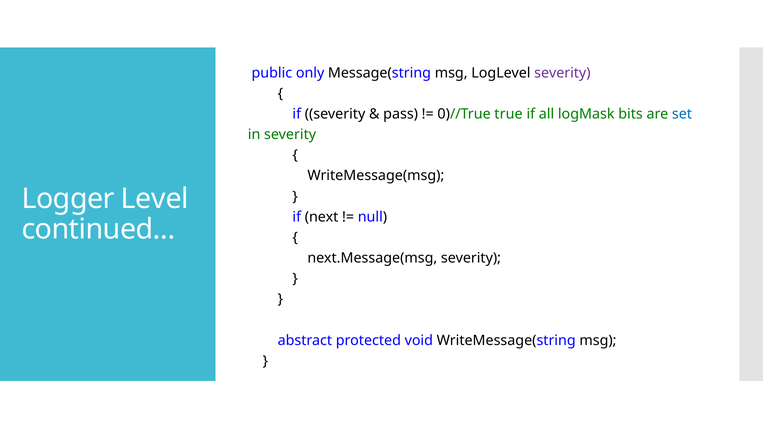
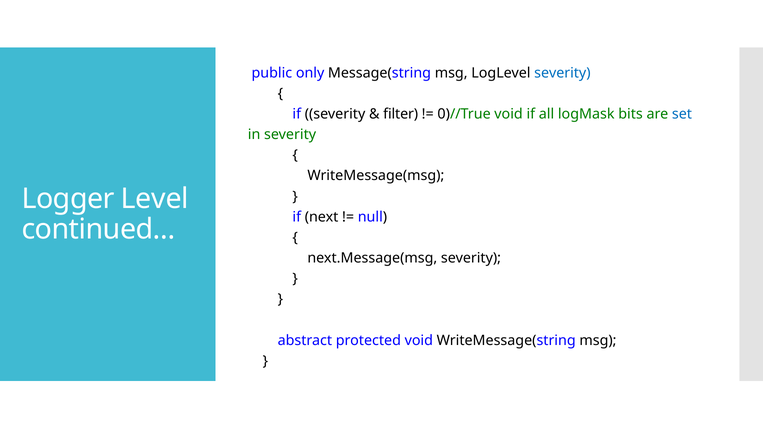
severity colour: purple -> blue (562, 73)
pass: pass -> filter (401, 114)
0)//True true: true -> void (509, 114)
